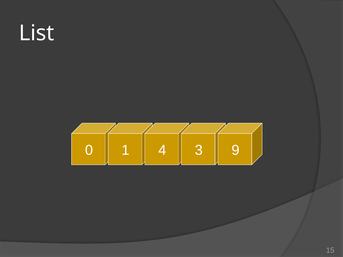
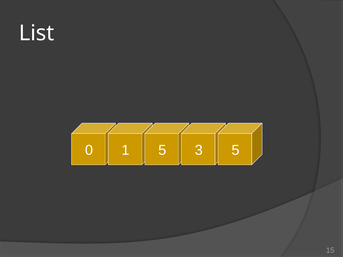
1 4: 4 -> 5 (162, 150)
3 9: 9 -> 5 (236, 150)
